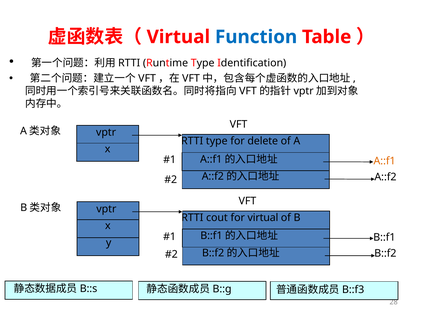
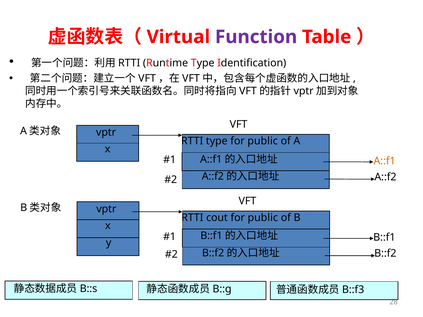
Function colour: blue -> purple (256, 37)
type for delete: delete -> public (263, 141)
virtual: virtual -> public (263, 218)
